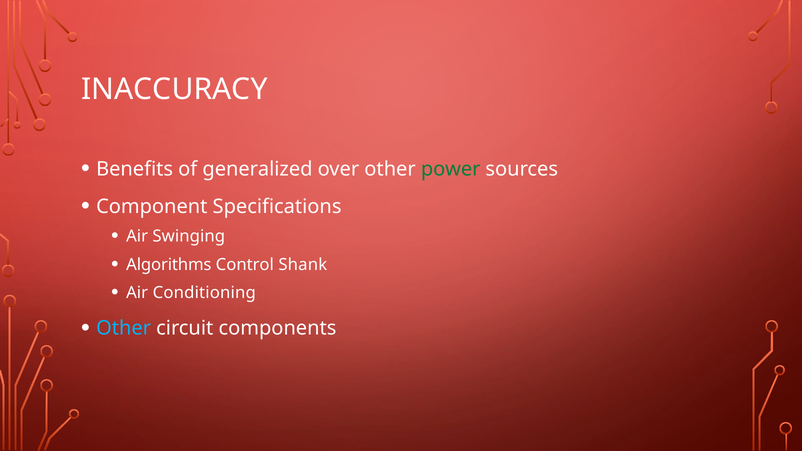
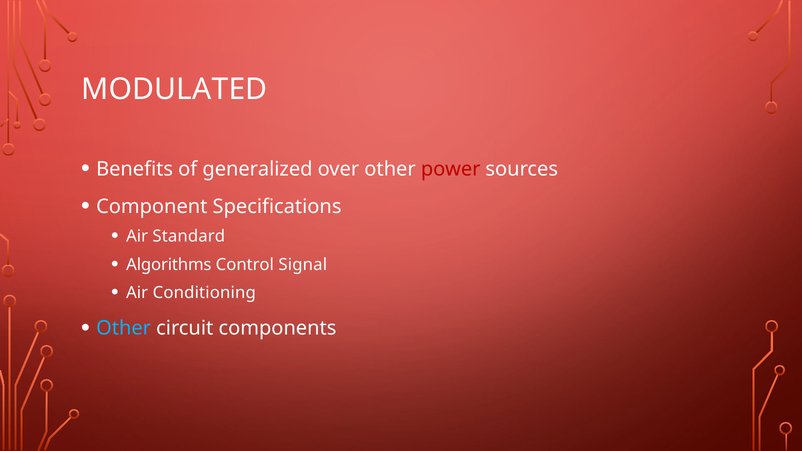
INACCURACY: INACCURACY -> MODULATED (174, 89)
power colour: green -> red (451, 169)
Swinging: Swinging -> Standard (189, 236)
Shank: Shank -> Signal (303, 265)
